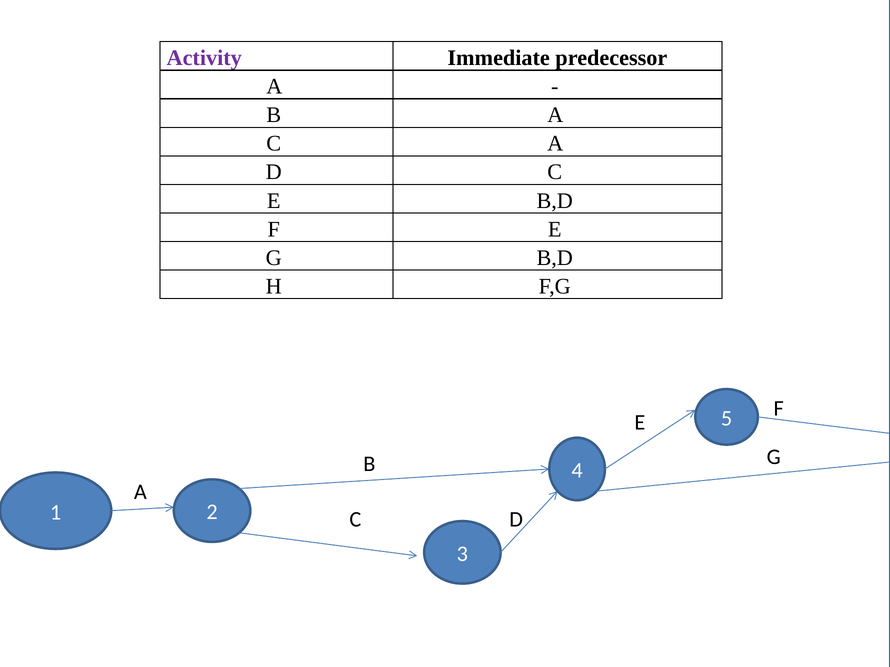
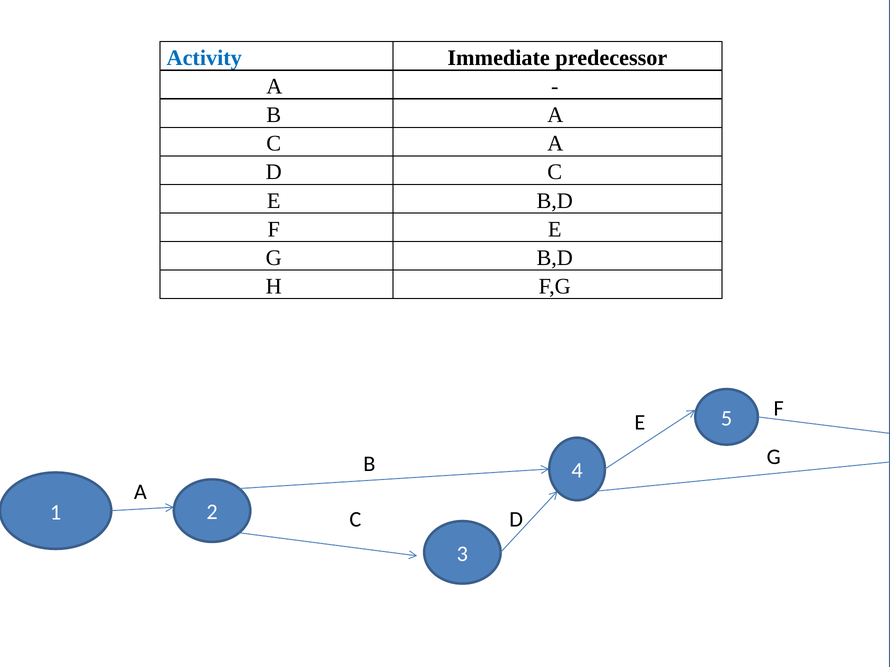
Activity colour: purple -> blue (204, 58)
